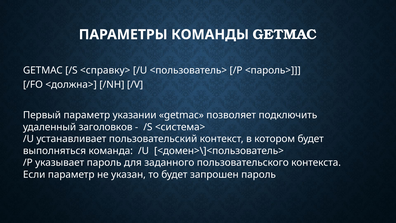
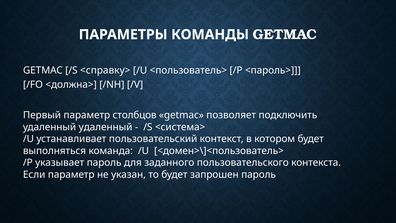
указании: указании -> столбцов (135, 115)
удаленный заголовков: заголовков -> удаленный (106, 127)
